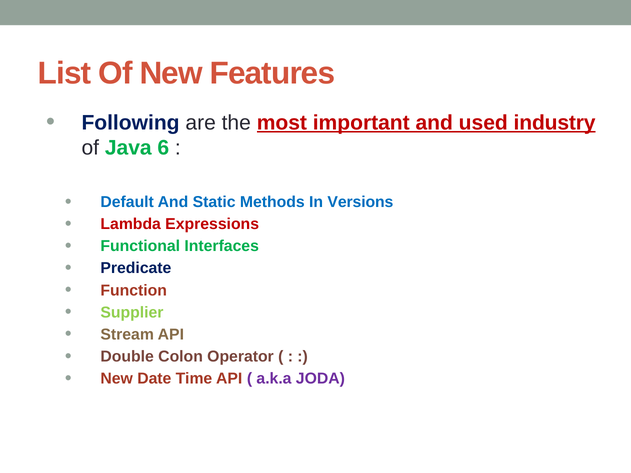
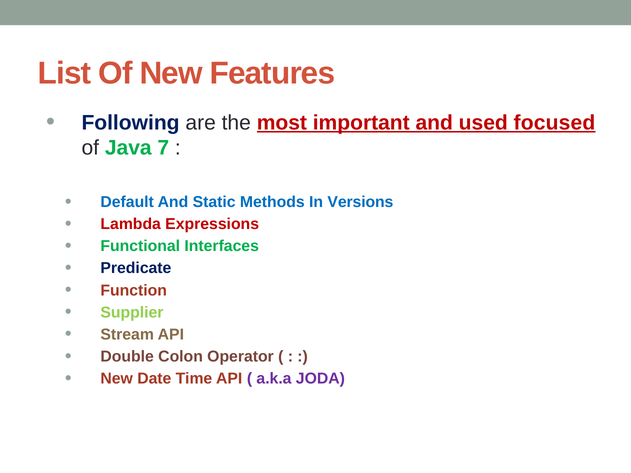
industry: industry -> focused (554, 123)
6: 6 -> 7 (163, 148)
